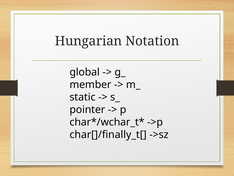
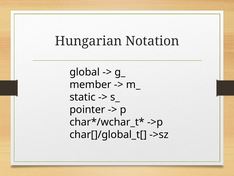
char[]/finally_t[: char[]/finally_t[ -> char[]/global_t[ (108, 134)
